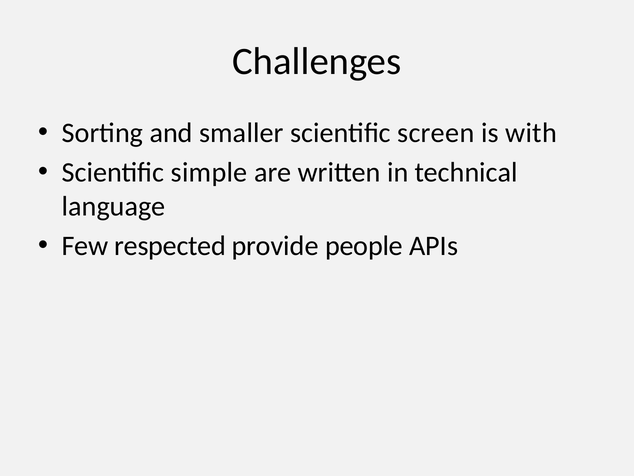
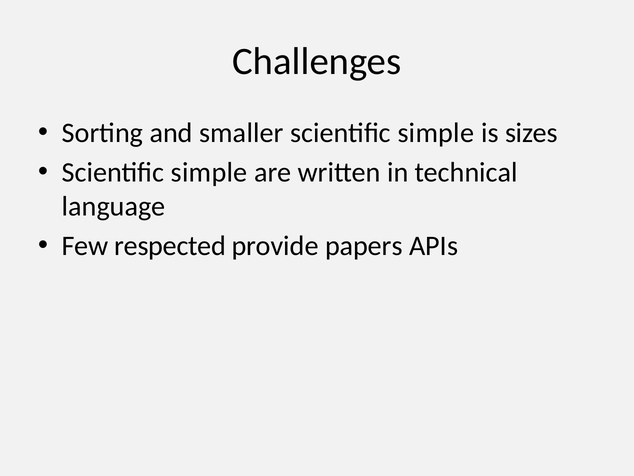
screen: screen -> simple (436, 133)
with: with -> sizes (531, 133)
people: people -> papers (364, 246)
